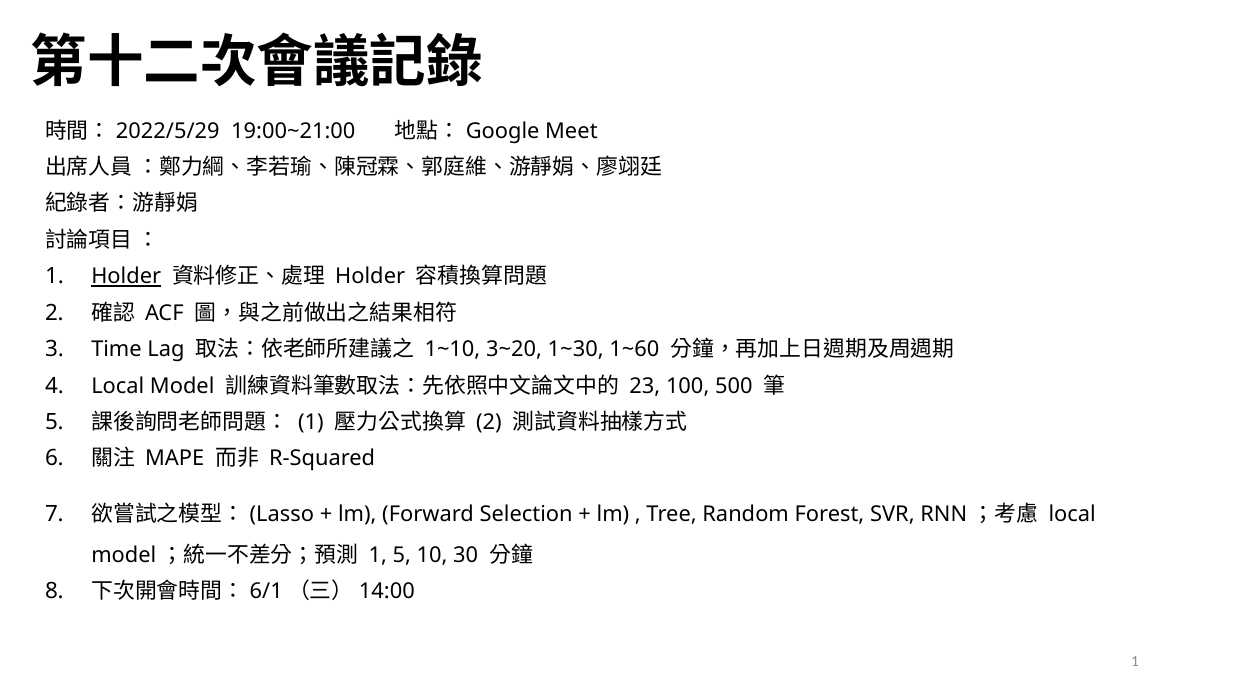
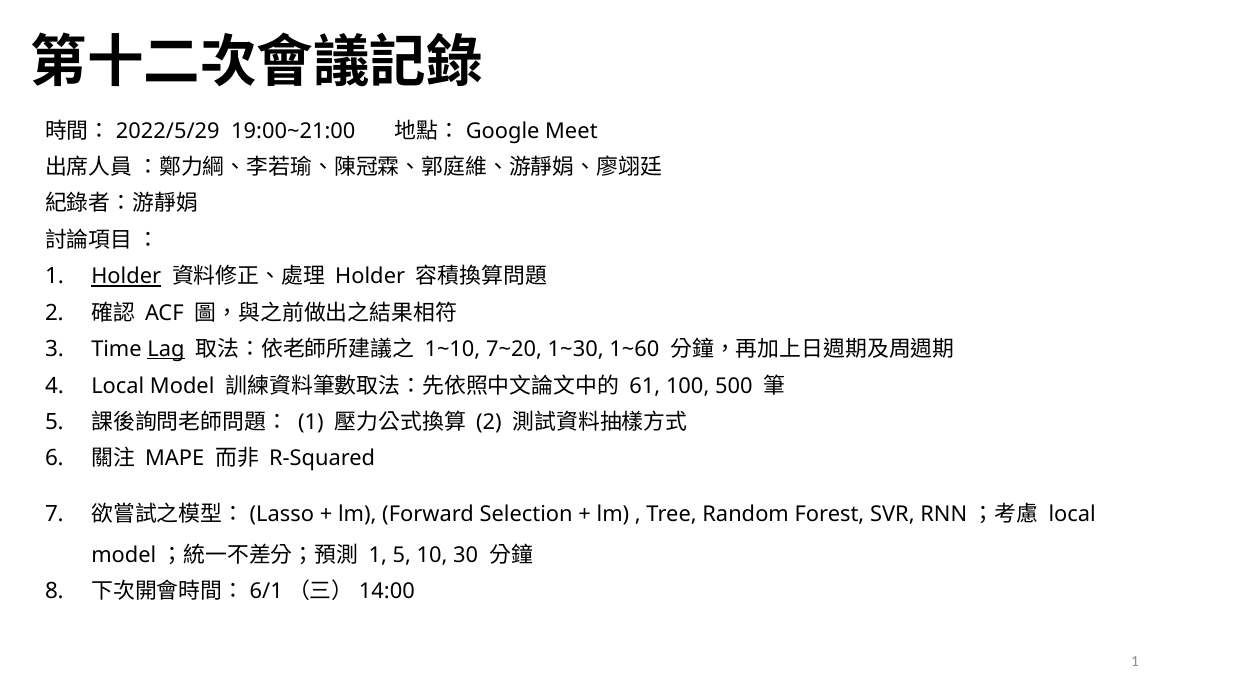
Lag underline: none -> present (166, 350)
3~20: 3~20 -> 7~20 (514, 350)
23: 23 -> 61 (645, 386)
